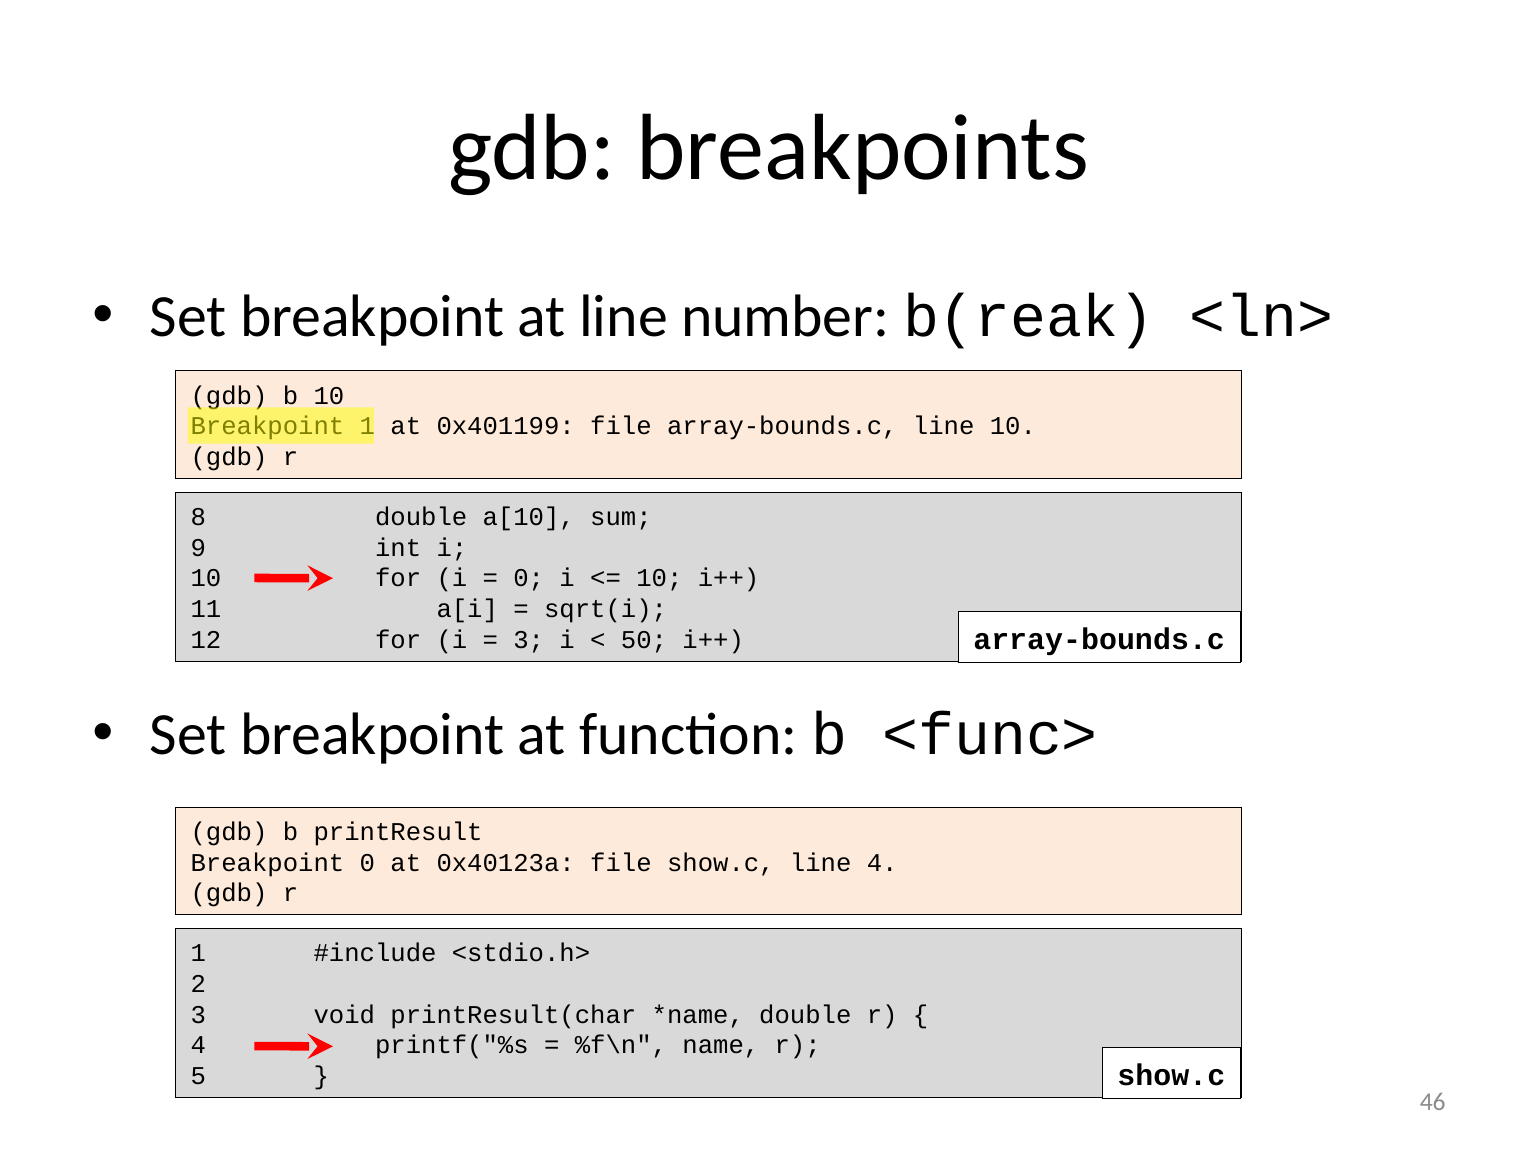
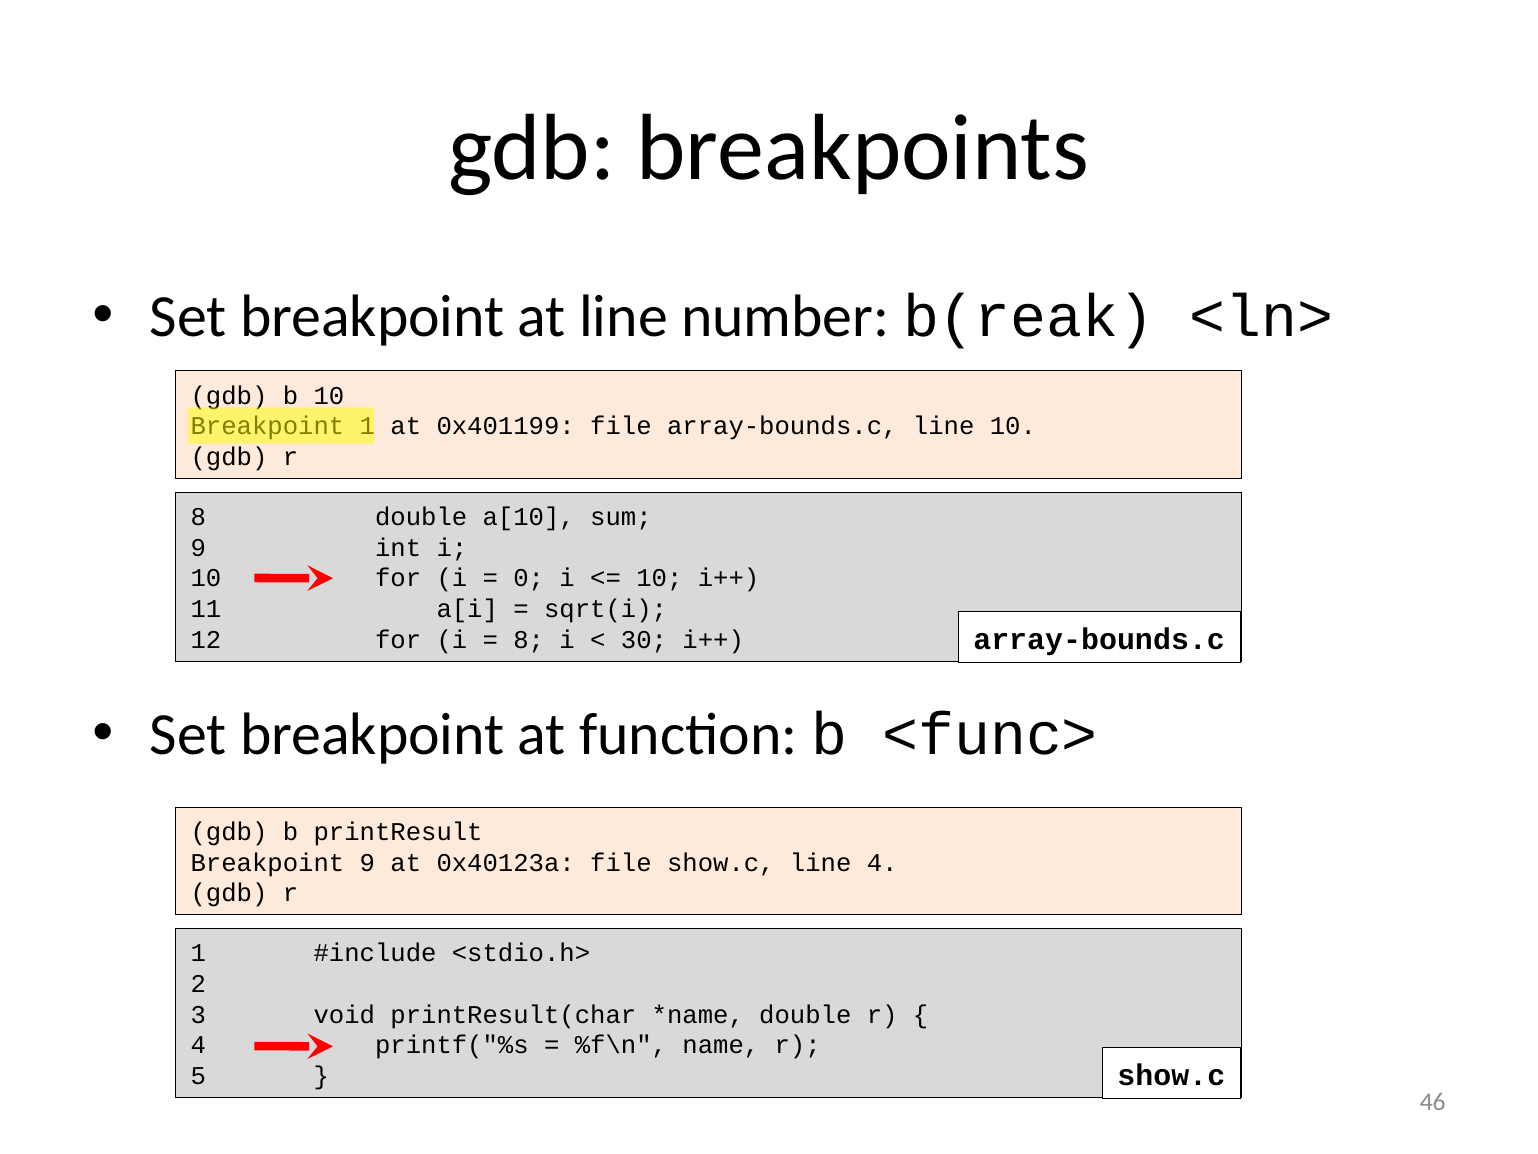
3: 3 -> 8 (529, 640)
50: 50 -> 30 (644, 640)
Breakpoint 0: 0 -> 9 (367, 862)
